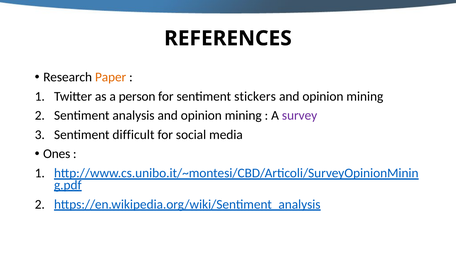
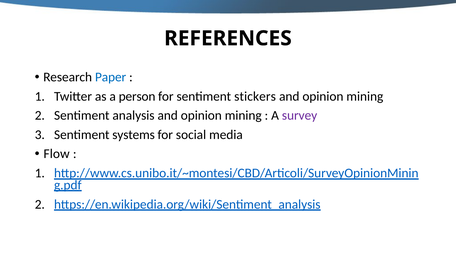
Paper colour: orange -> blue (111, 77)
difficult: difficult -> systems (134, 134)
Ones: Ones -> Flow (57, 154)
